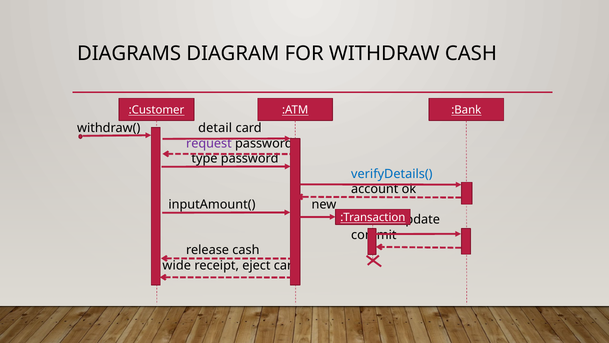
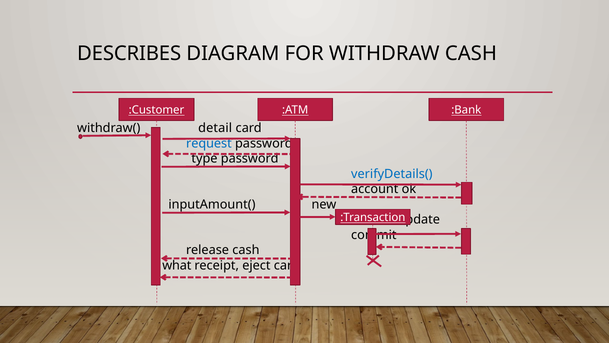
DIAGRAMS: DIAGRAMS -> DESCRIBES (129, 53)
request colour: purple -> blue (209, 143)
wide: wide -> what (177, 265)
